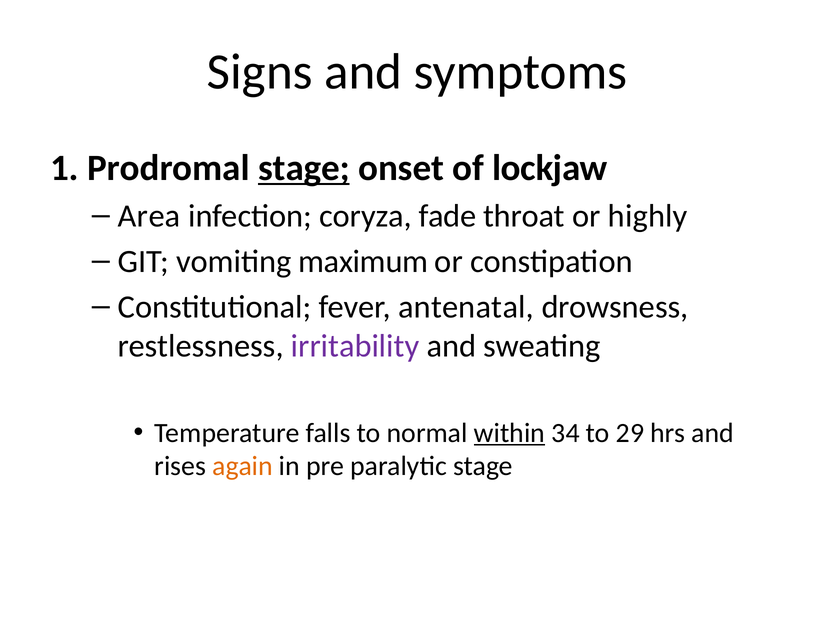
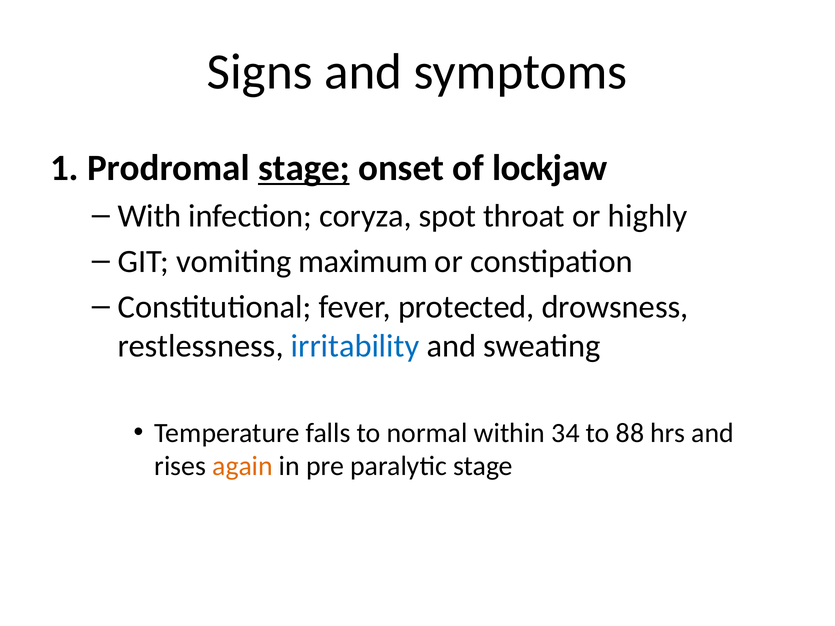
Area: Area -> With (150, 216)
fade: fade -> spot (447, 216)
antenatal: antenatal -> protected (466, 307)
irritability colour: purple -> blue (355, 346)
within underline: present -> none (510, 433)
29: 29 -> 88 (630, 433)
